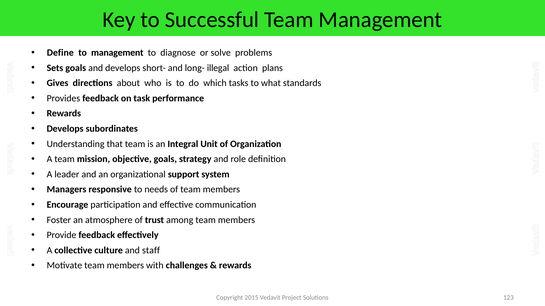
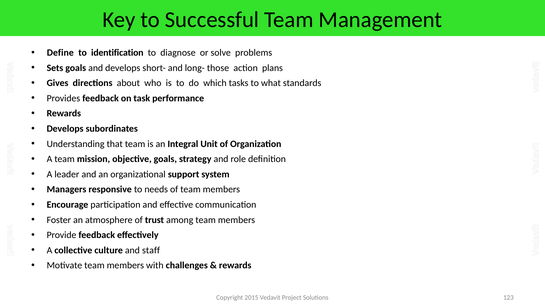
to management: management -> identification (117, 53)
illegal: illegal -> those (218, 68)
